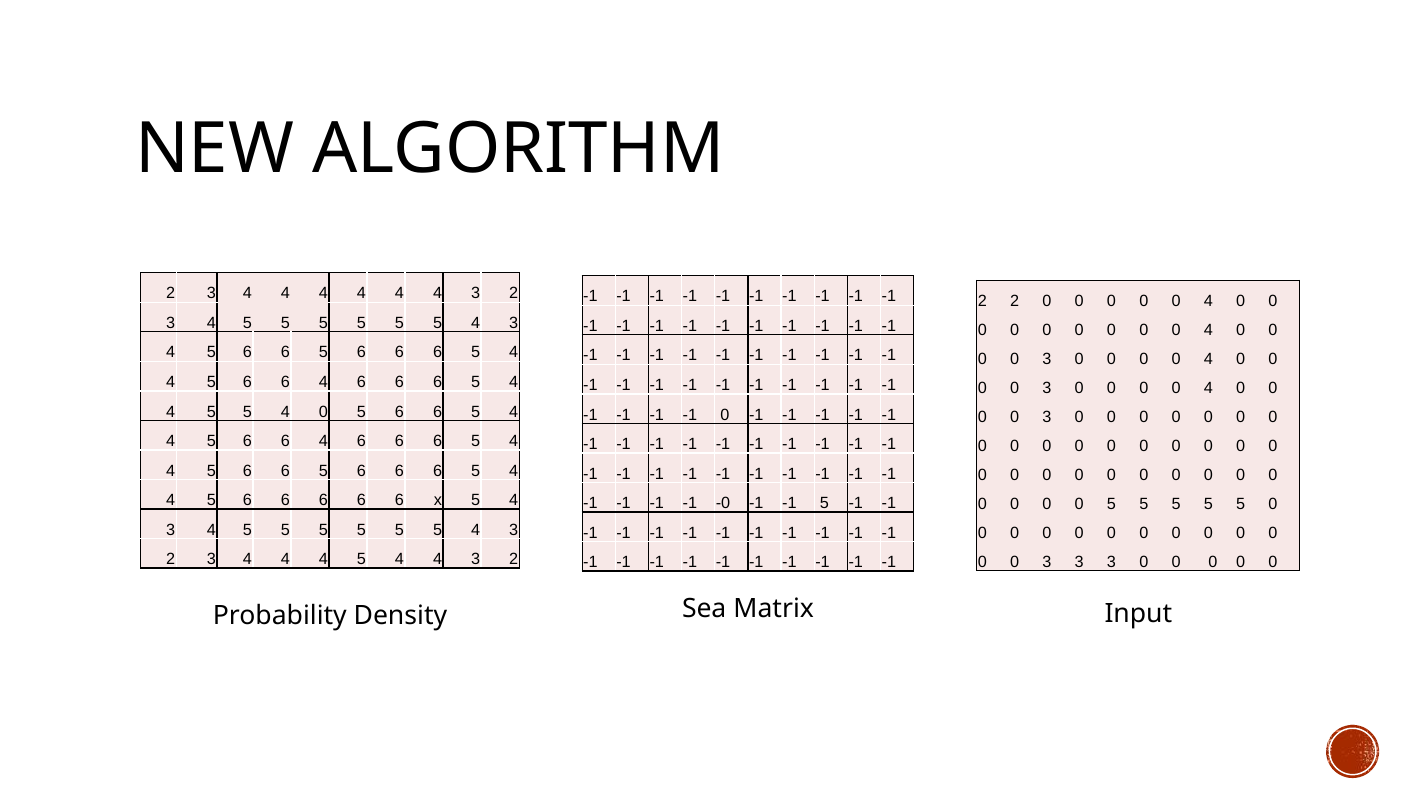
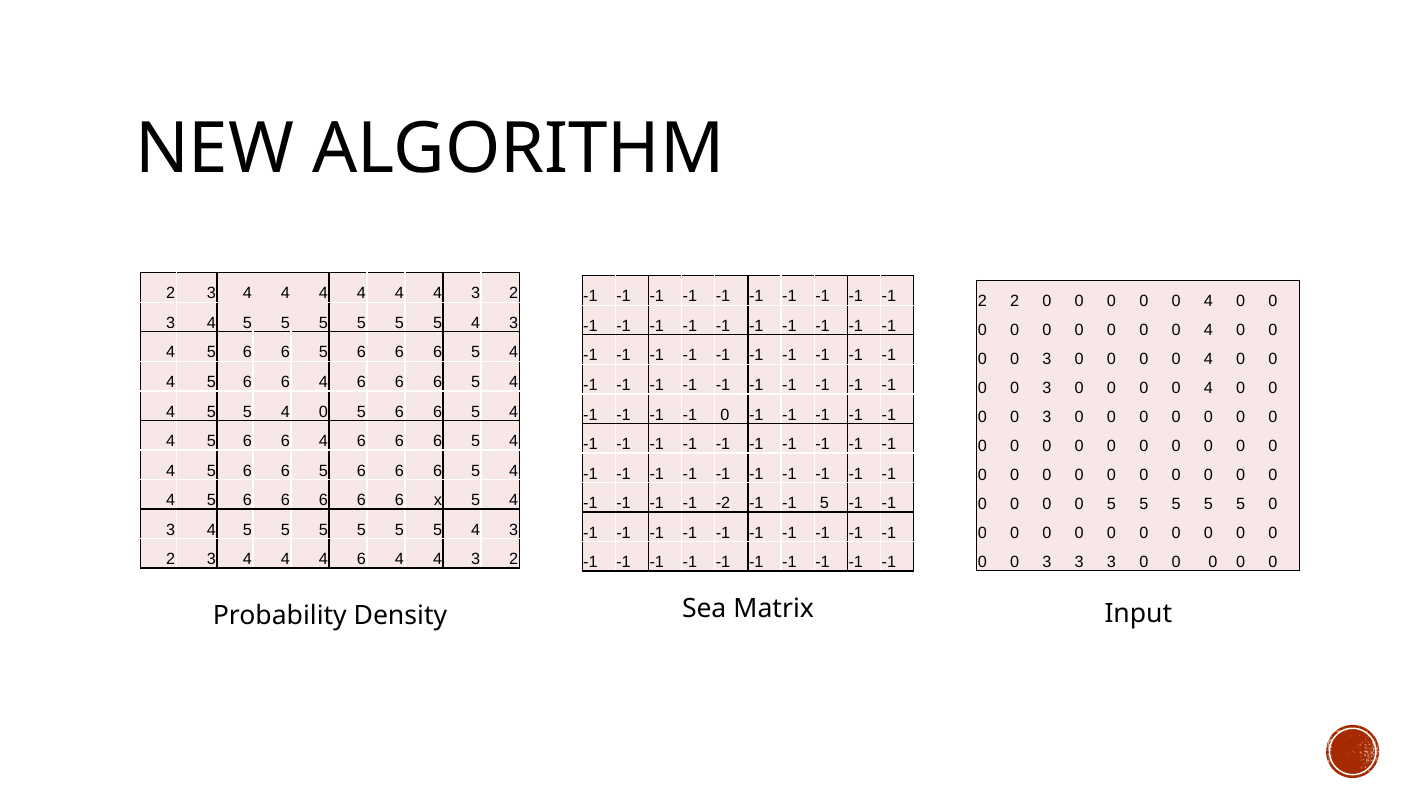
-0: -0 -> -2 (723, 503)
4 4 4 5: 5 -> 6 (361, 559)
